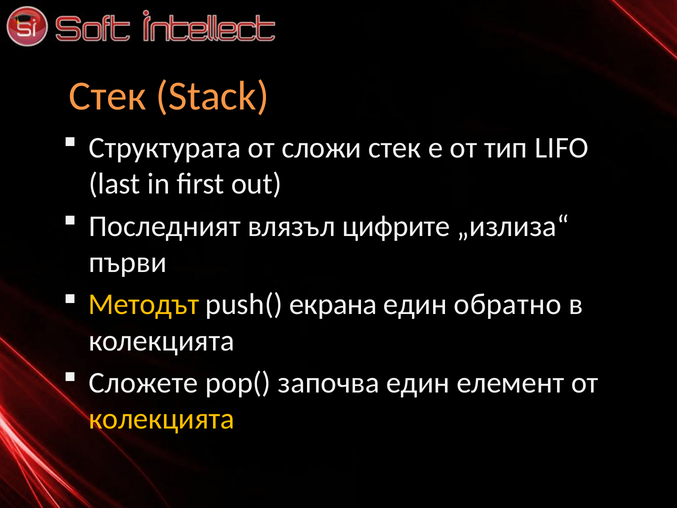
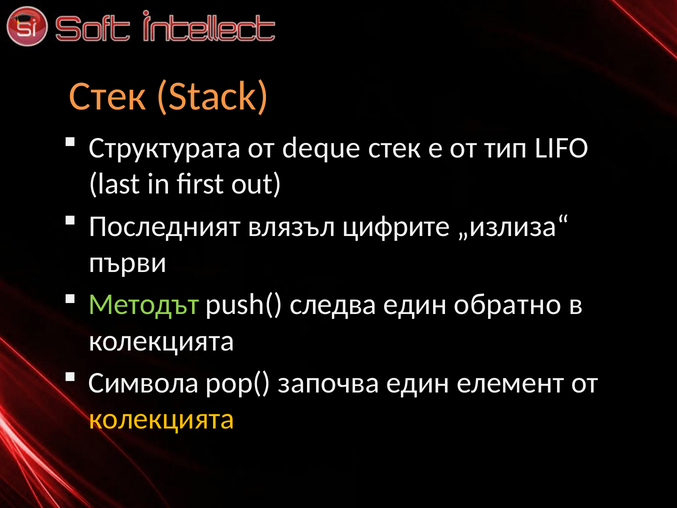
сложи: сложи -> deque (322, 148)
Методът colour: yellow -> light green (144, 304)
екрана: екрана -> следва (333, 304)
Сложете: Сложете -> Символа (144, 383)
